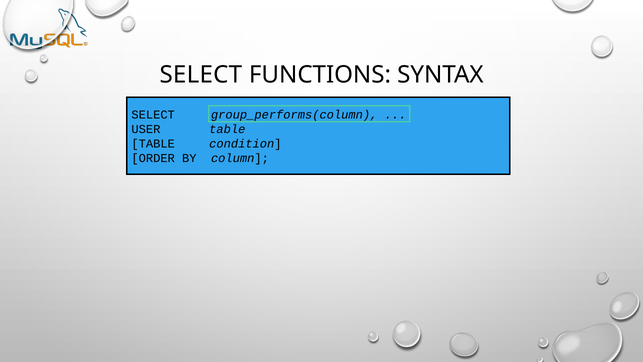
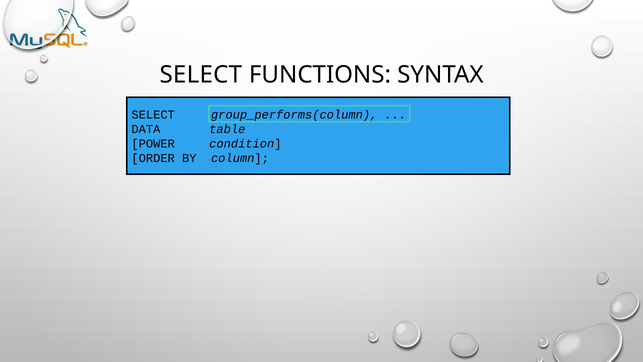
USER: USER -> DATA (146, 129)
TABLE: TABLE -> POWER (153, 144)
